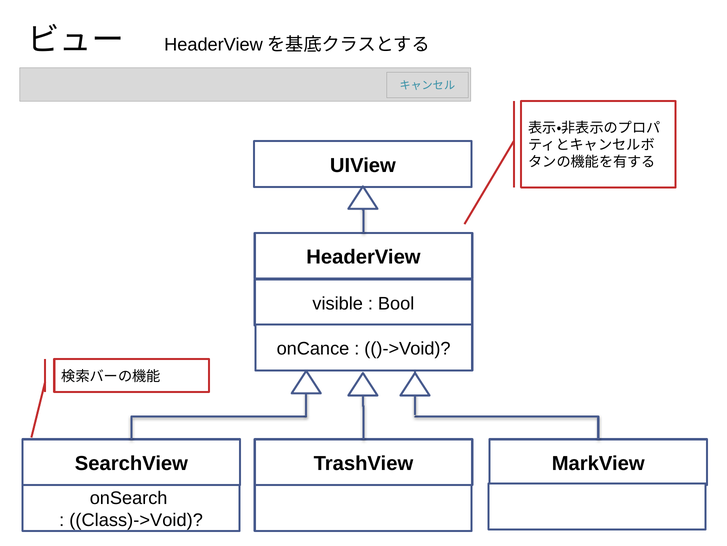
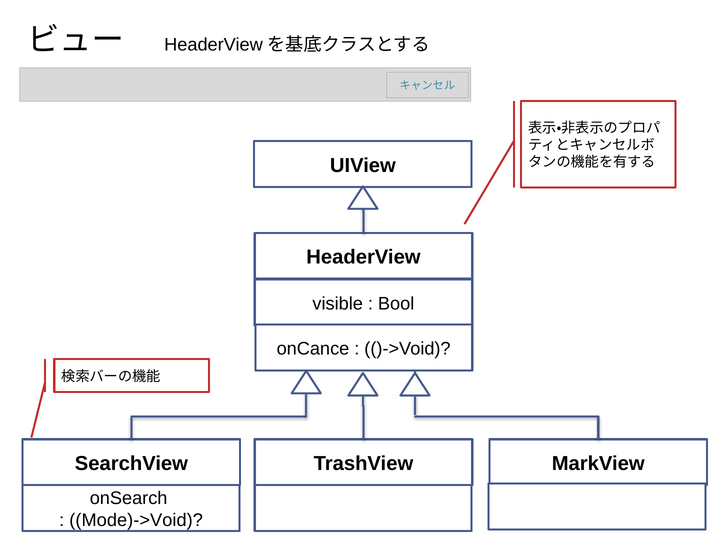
Class)->Void: Class)->Void -> Mode)->Void (136, 520)
